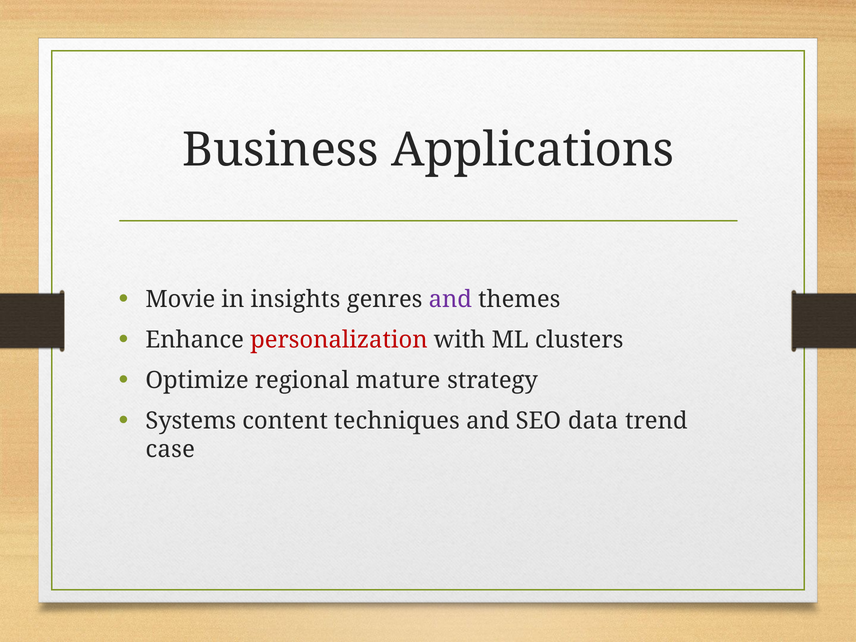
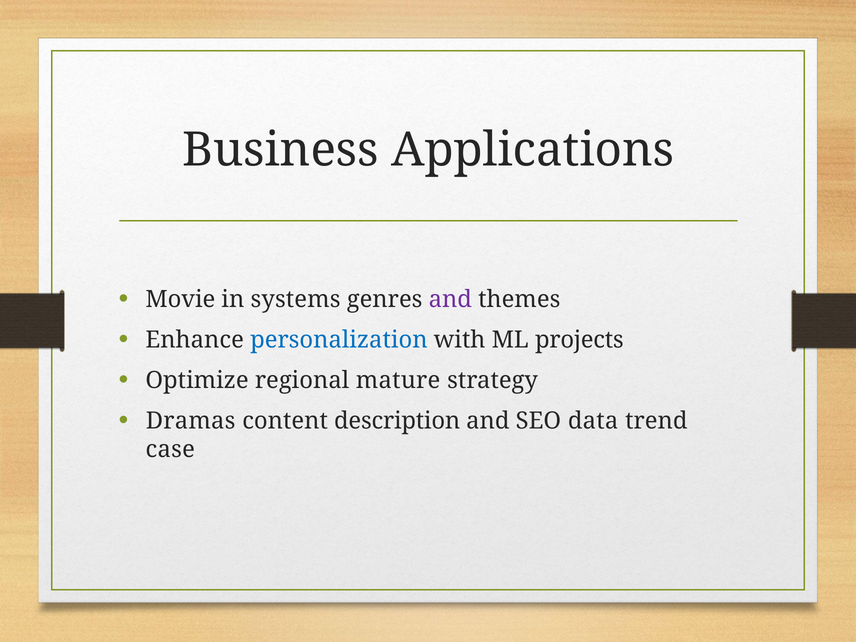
insights: insights -> systems (296, 299)
personalization colour: red -> blue (339, 340)
clusters: clusters -> projects (579, 340)
Systems: Systems -> Dramas (191, 421)
techniques: techniques -> description (397, 421)
